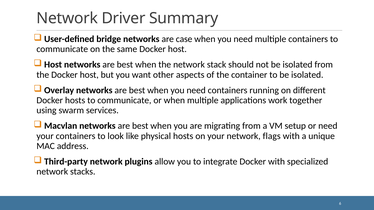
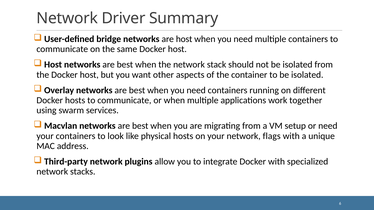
are case: case -> host (184, 39)
